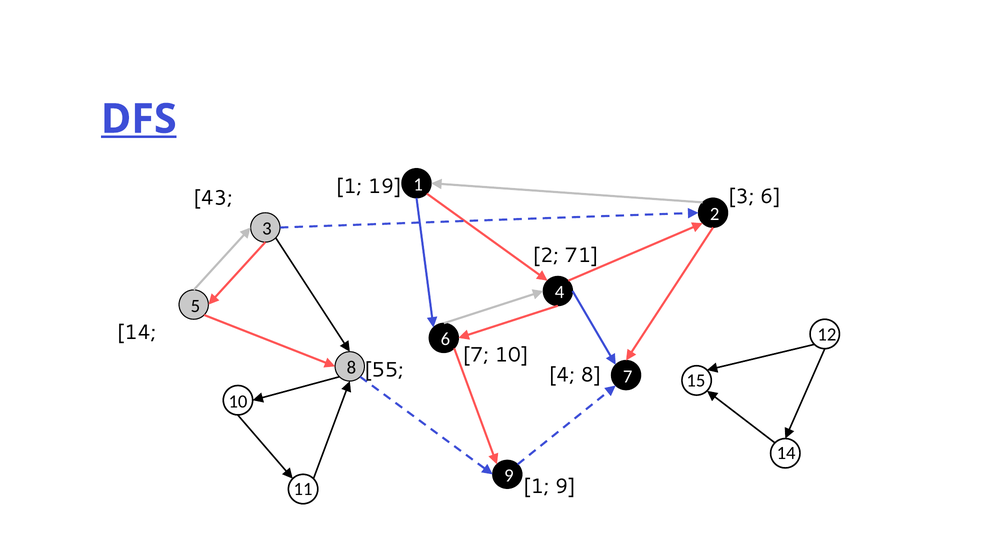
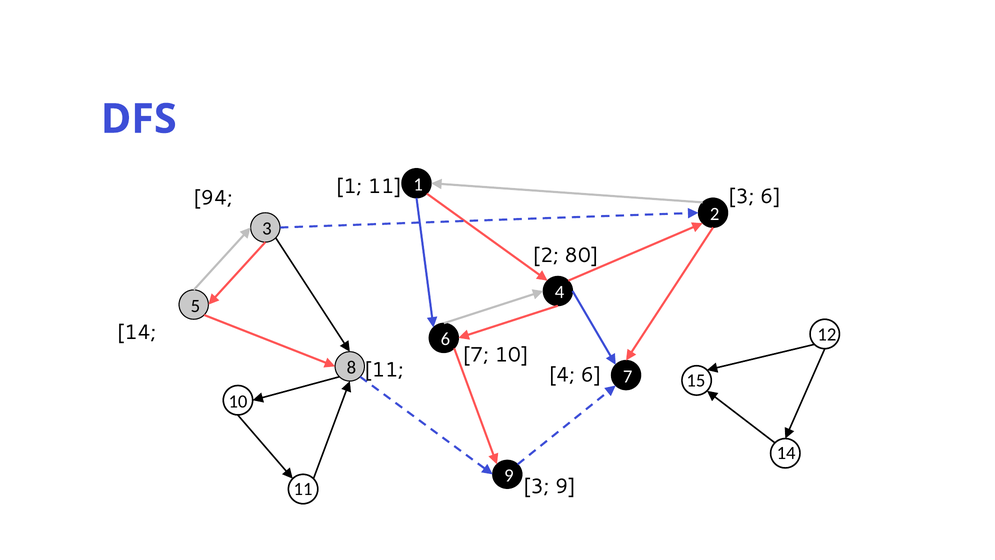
DFS underline: present -> none (139, 119)
1 19: 19 -> 11 (385, 186)
43: 43 -> 94 (213, 198)
71: 71 -> 80 (582, 255)
55: 55 -> 11 (384, 370)
8: 8 -> 6 (591, 375)
1: 1 -> 3 (536, 486)
